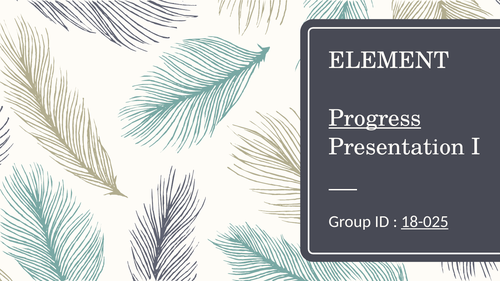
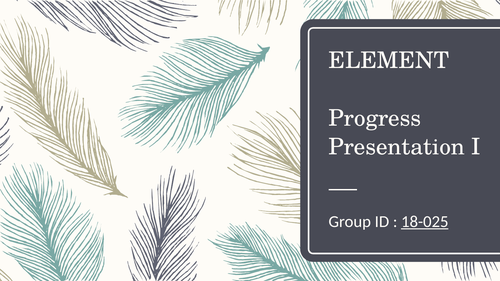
Progress underline: present -> none (375, 118)
